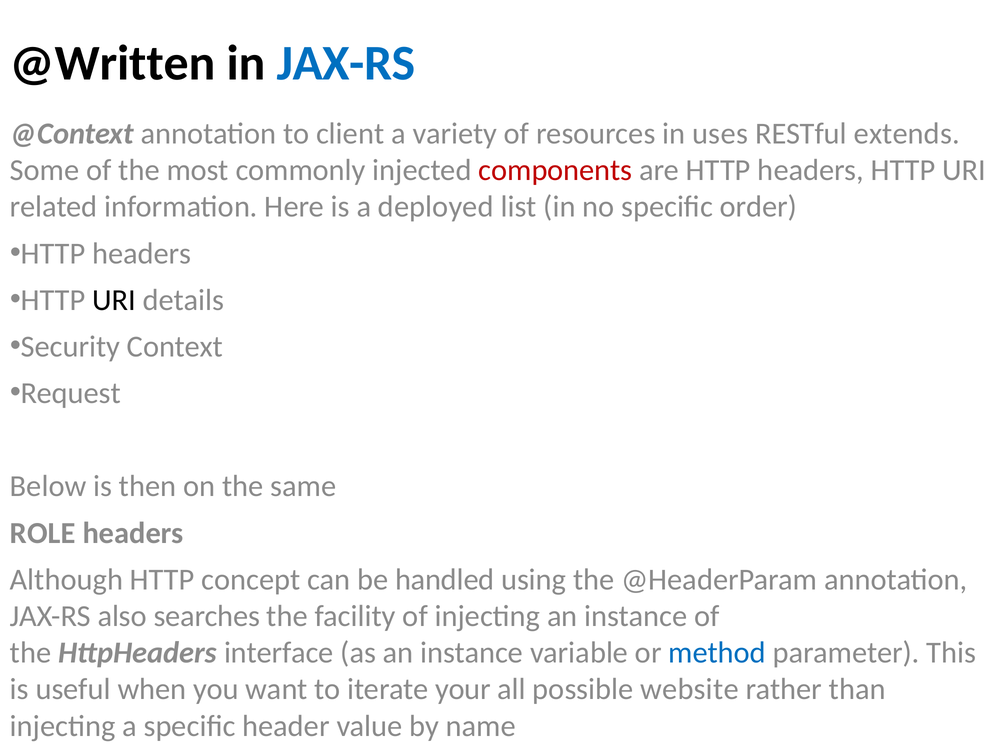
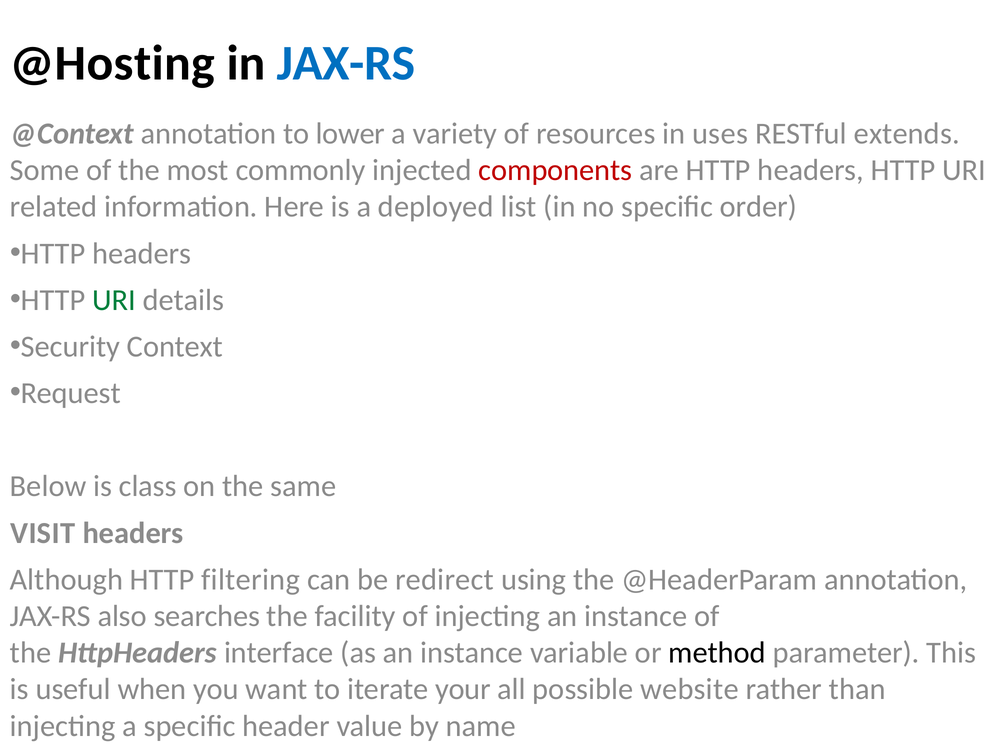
@Written: @Written -> @Hosting (112, 63)
client: client -> lower (350, 134)
URI colour: black -> green (114, 300)
then: then -> class (148, 486)
ROLE: ROLE -> VISIT (43, 533)
concept: concept -> filtering (251, 579)
handled: handled -> redirect (445, 579)
method colour: blue -> black (717, 652)
